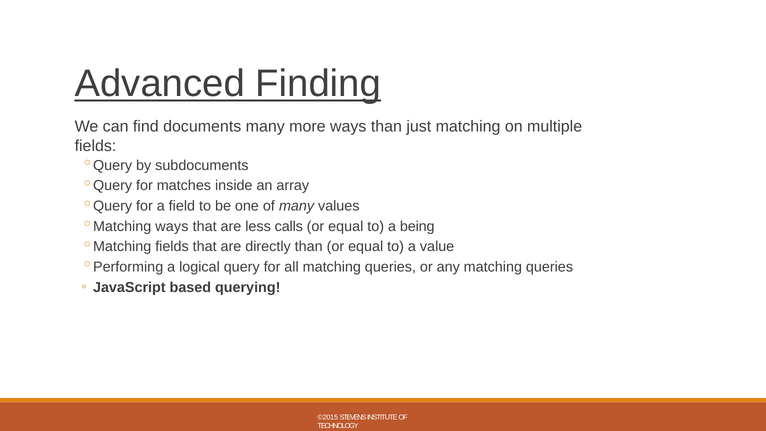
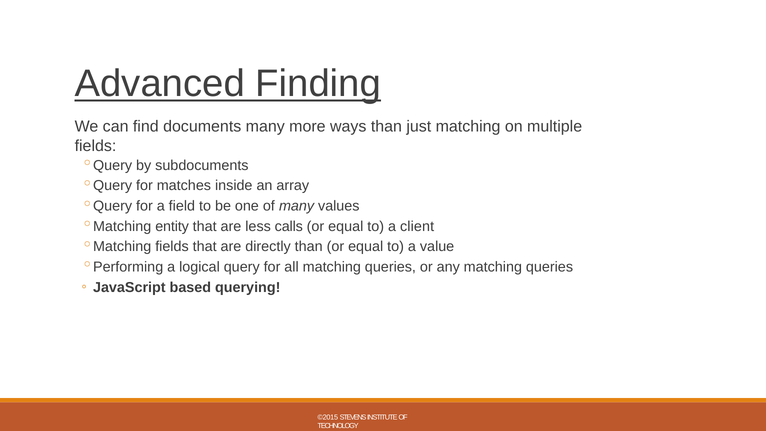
ways: ways -> entity (172, 226)
being: being -> client (417, 226)
